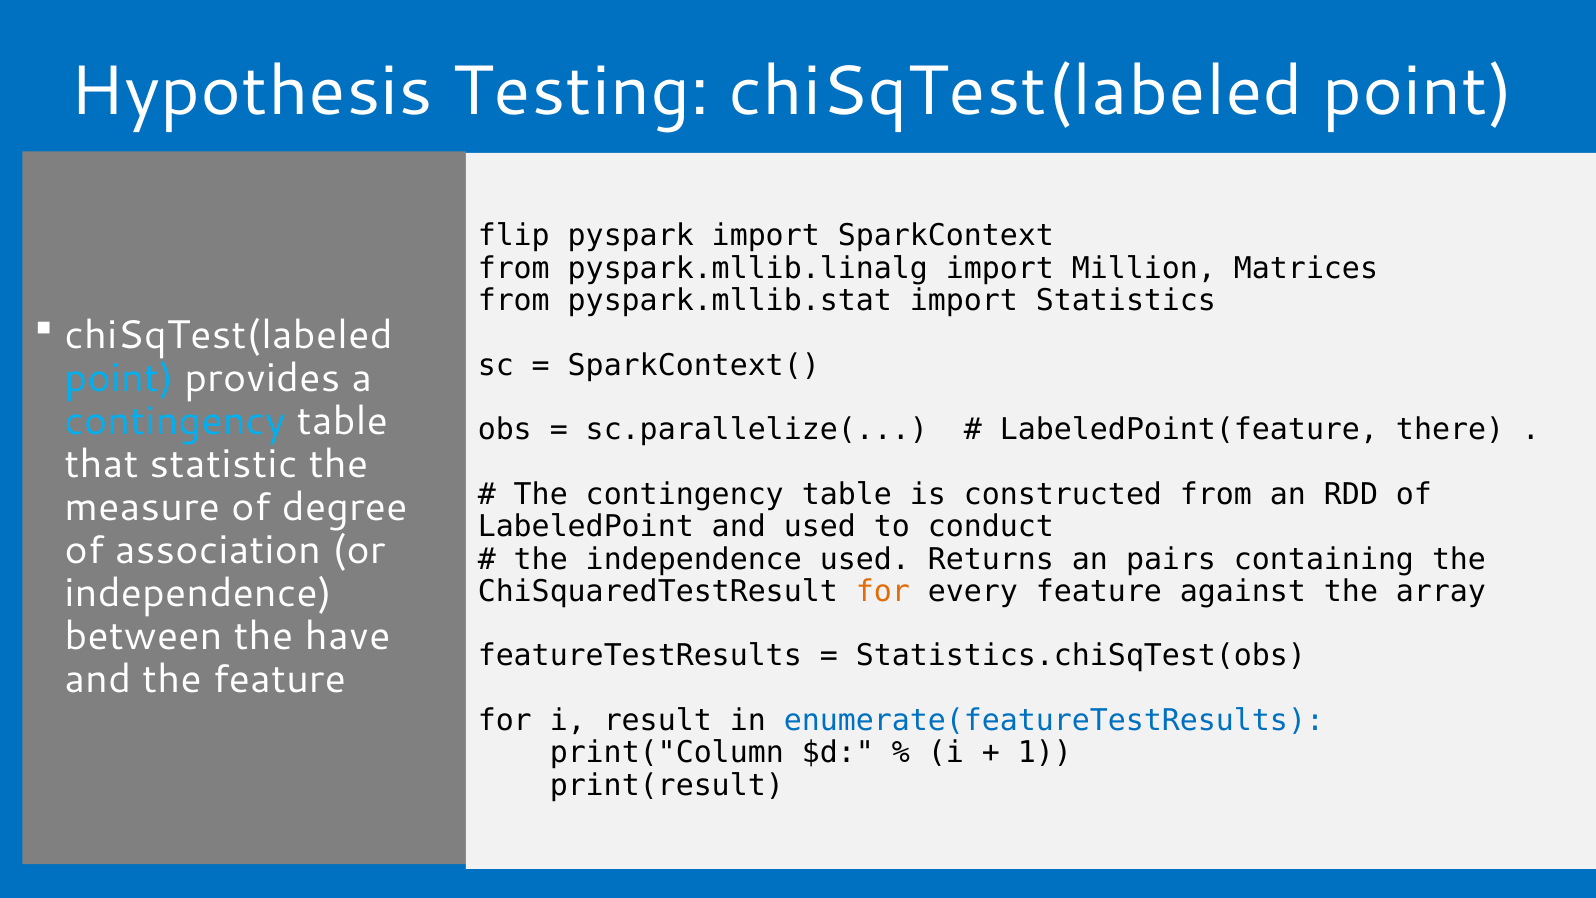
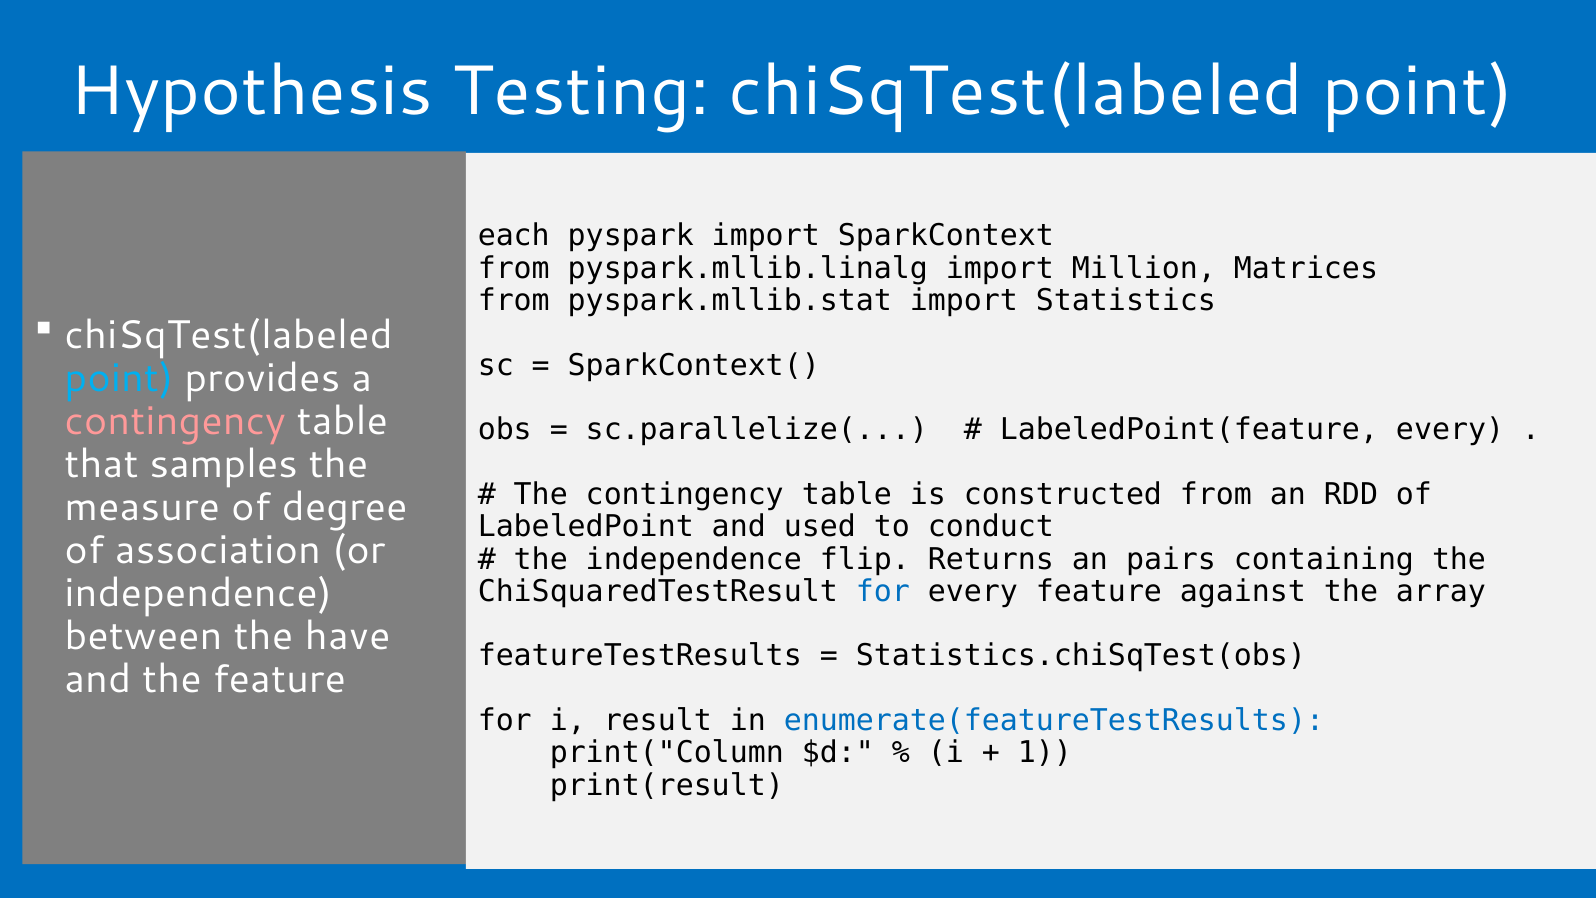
flip: flip -> each (514, 236)
contingency colour: light blue -> pink (175, 421)
LabeledPoint(feature there: there -> every (1450, 430)
statistic: statistic -> samples (224, 464)
independence used: used -> flip (865, 559)
for colour: orange -> blue (883, 591)
